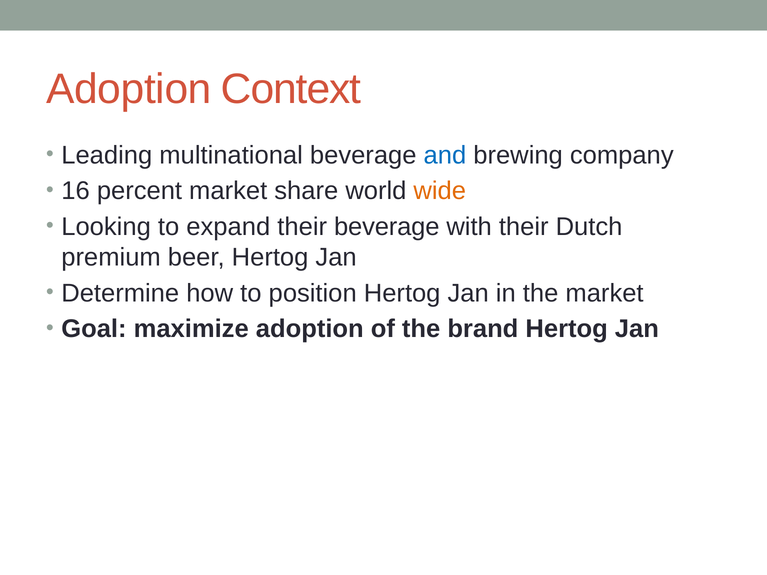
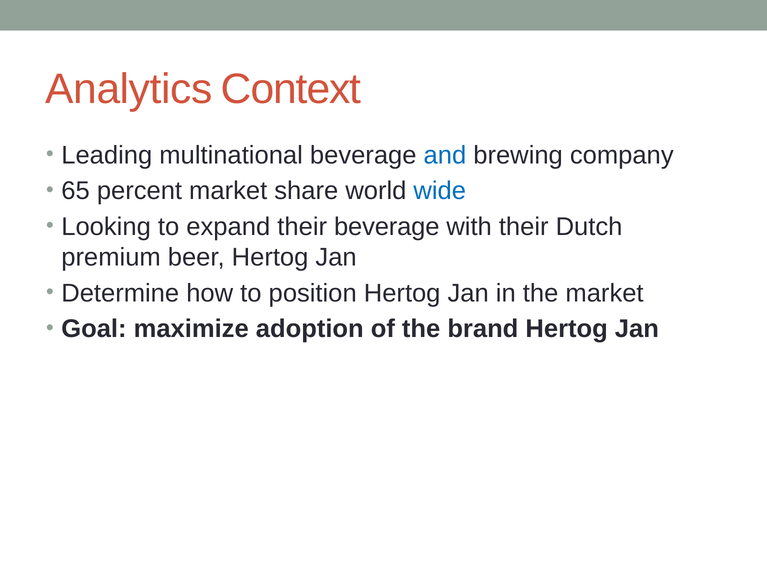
Adoption: Adoption -> Analytics (129, 89)
16: 16 -> 65 (76, 191)
wide colour: orange -> blue (440, 191)
